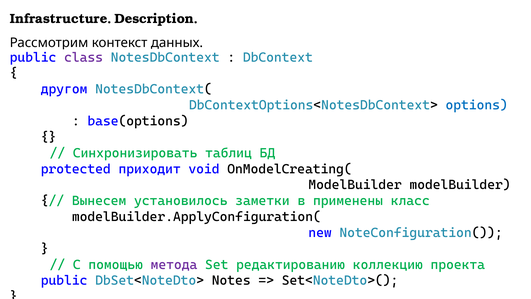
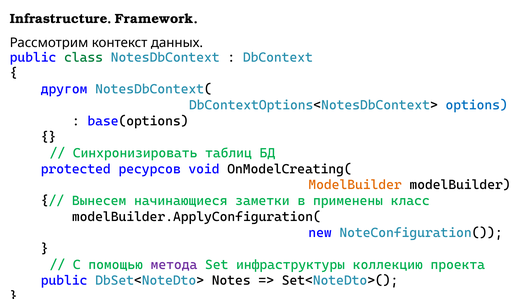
Description: Description -> Framework (154, 19)
class colour: purple -> green (84, 57)
приходит: приходит -> ресурсов (150, 169)
ModelBuilder colour: black -> orange (355, 185)
установилось: установилось -> начинающиеся (181, 201)
редактированию: редактированию -> инфраструктуры (291, 264)
